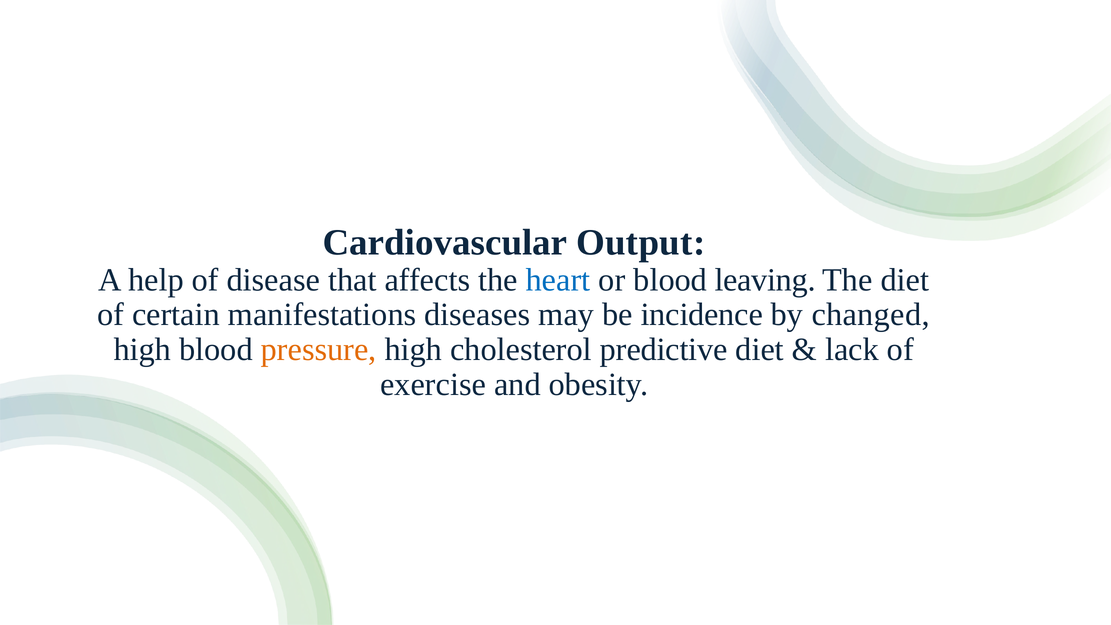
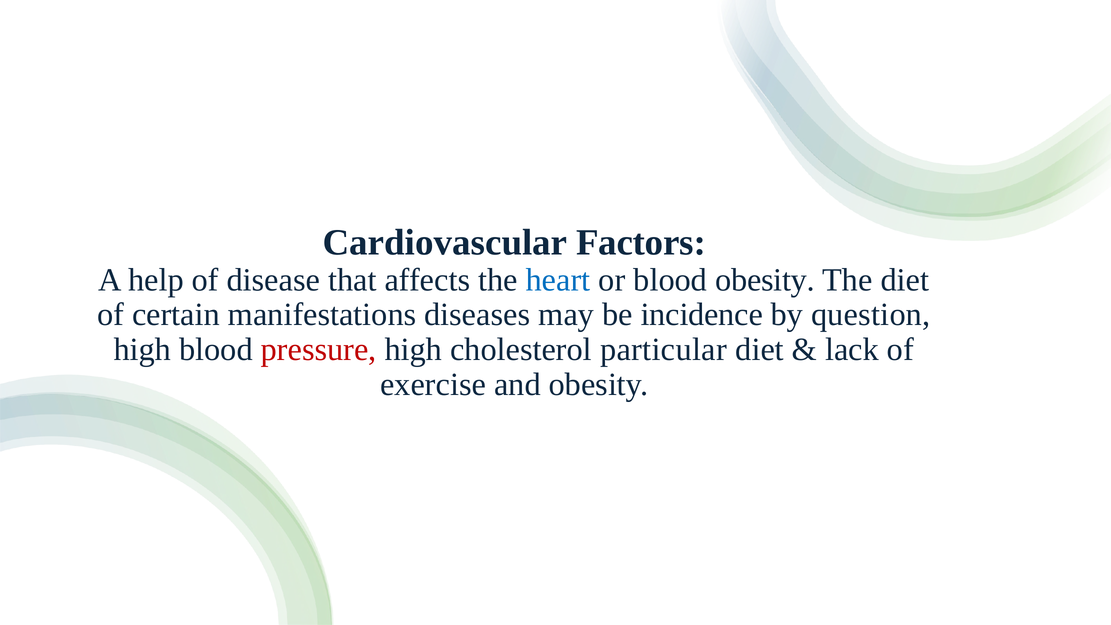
Output: Output -> Factors (641, 242)
blood leaving: leaving -> obesity (765, 280)
changed: changed -> question (871, 315)
pressure colour: orange -> red (319, 350)
predictive: predictive -> particular (663, 350)
